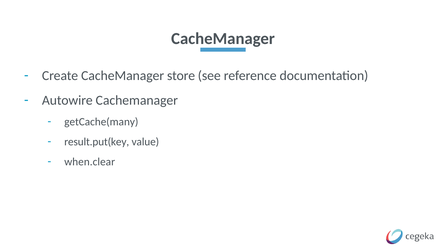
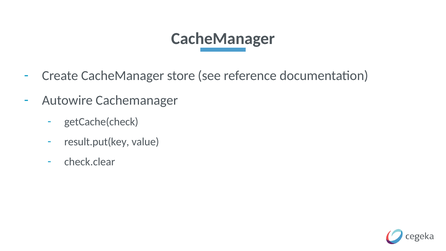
getCache(many: getCache(many -> getCache(check (101, 122)
when.clear: when.clear -> check.clear (90, 162)
